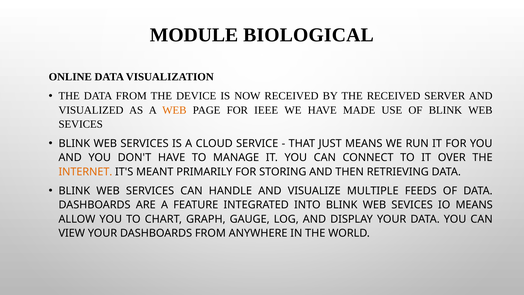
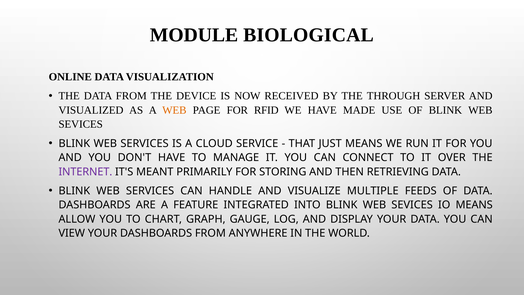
THE RECEIVED: RECEIVED -> THROUGH (394, 96)
IEEE: IEEE -> RFID (266, 110)
INTERNET colour: orange -> purple (85, 172)
